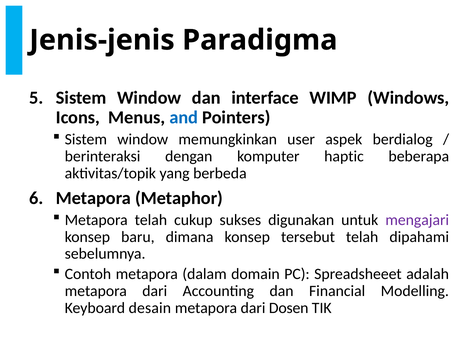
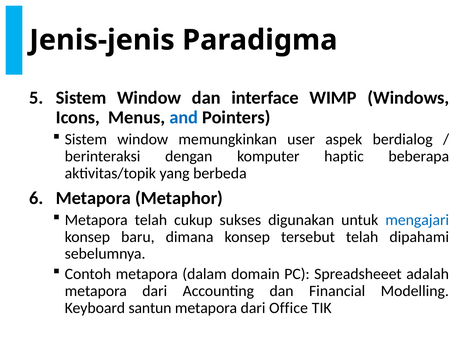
mengajari colour: purple -> blue (417, 220)
desain: desain -> santun (150, 308)
Dosen: Dosen -> Office (289, 308)
